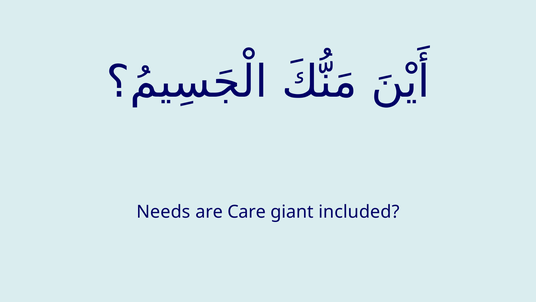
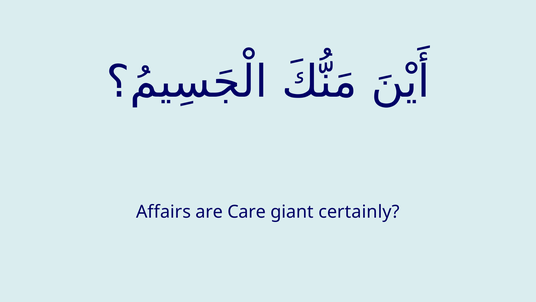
Needs: Needs -> Affairs (164, 212)
included: included -> certainly (359, 212)
